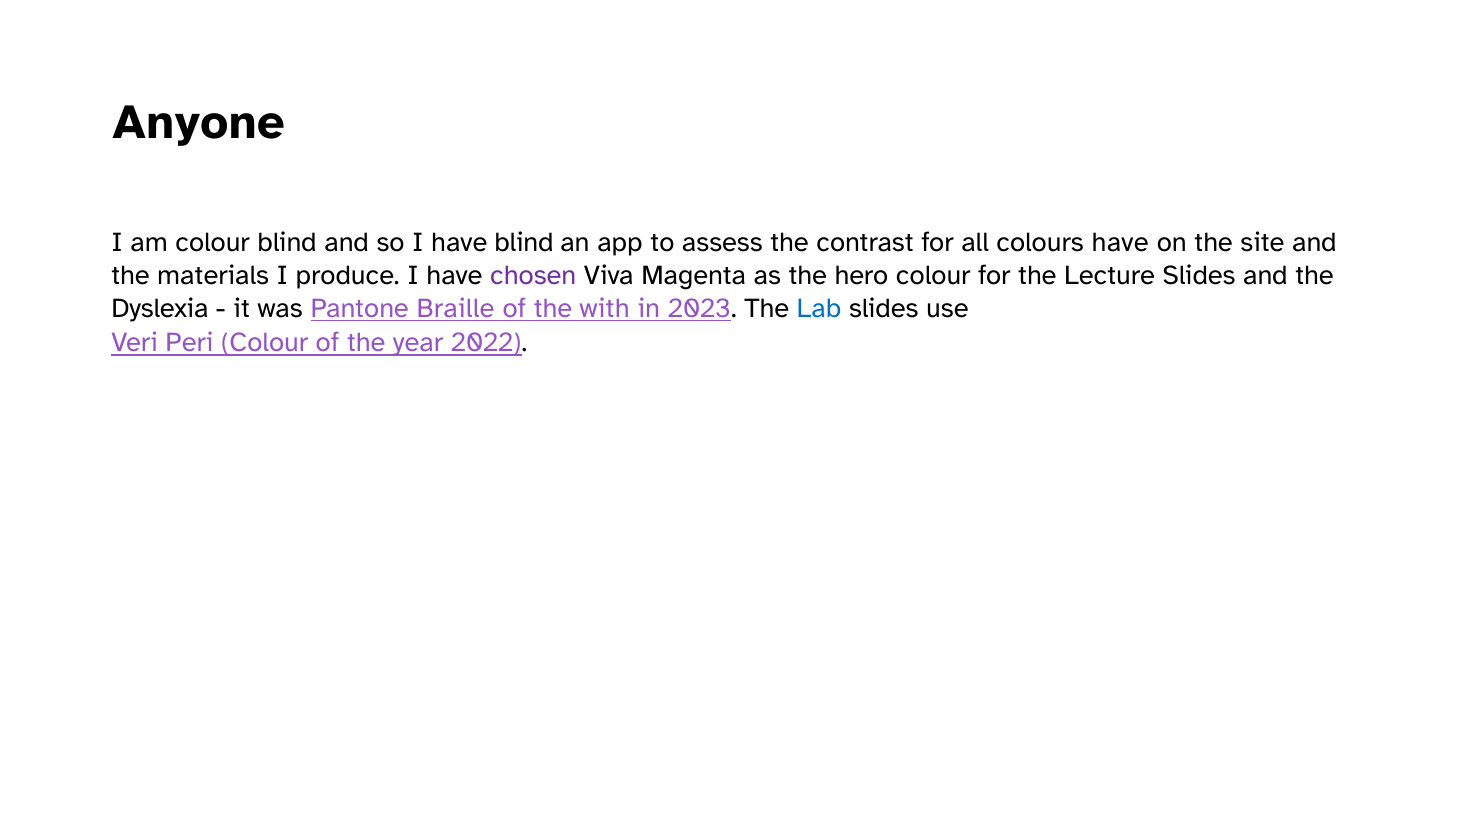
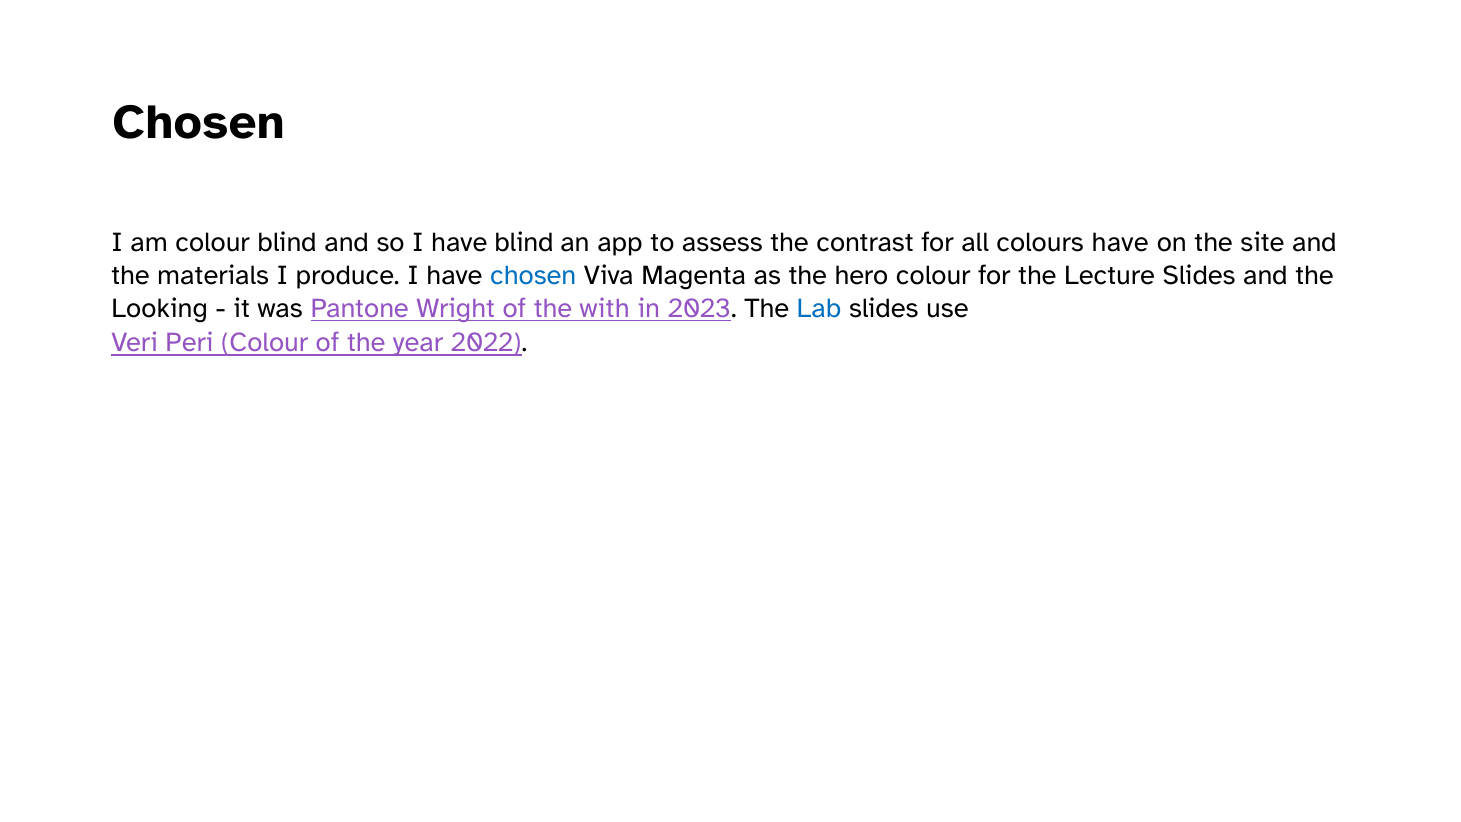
Anyone: Anyone -> Chosen (199, 123)
chosen colour: purple -> blue (533, 275)
Dyslexia: Dyslexia -> Looking (160, 308)
Braille: Braille -> Wright (456, 308)
